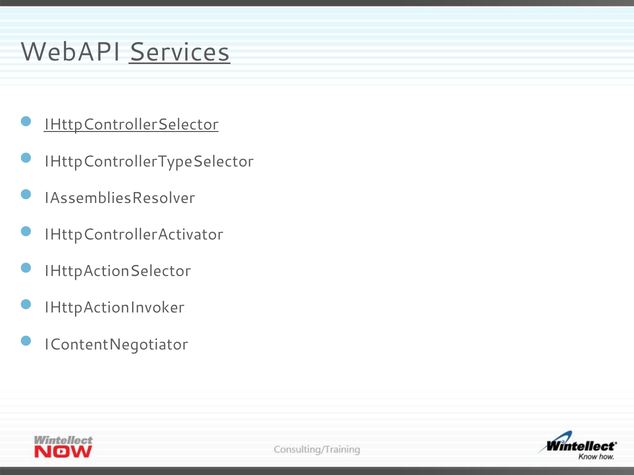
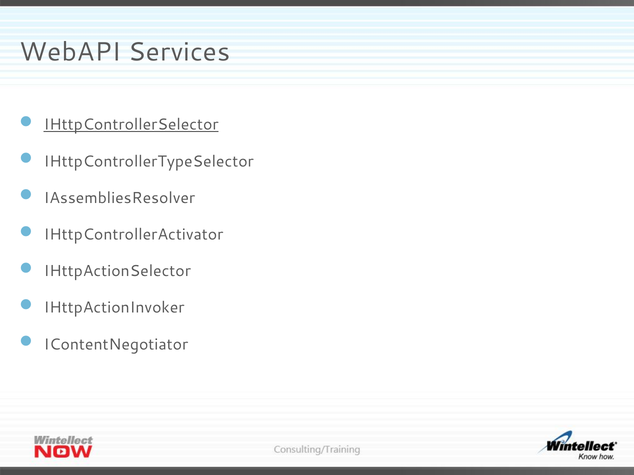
Services underline: present -> none (179, 52)
